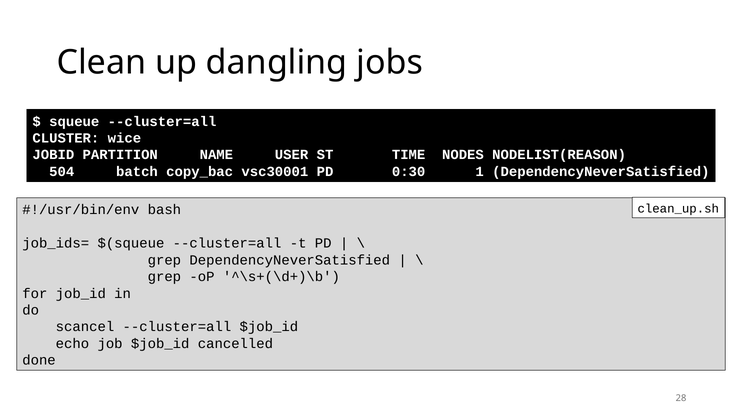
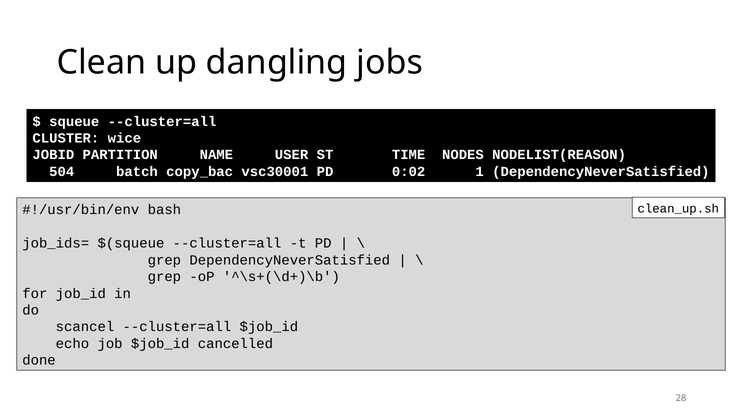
0:30: 0:30 -> 0:02 (409, 172)
